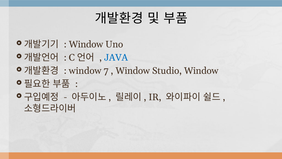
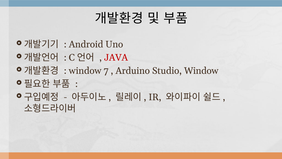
Window: Window -> Android (86, 44)
JAVA colour: blue -> red (116, 58)
Window: Window -> Arduino (133, 71)
